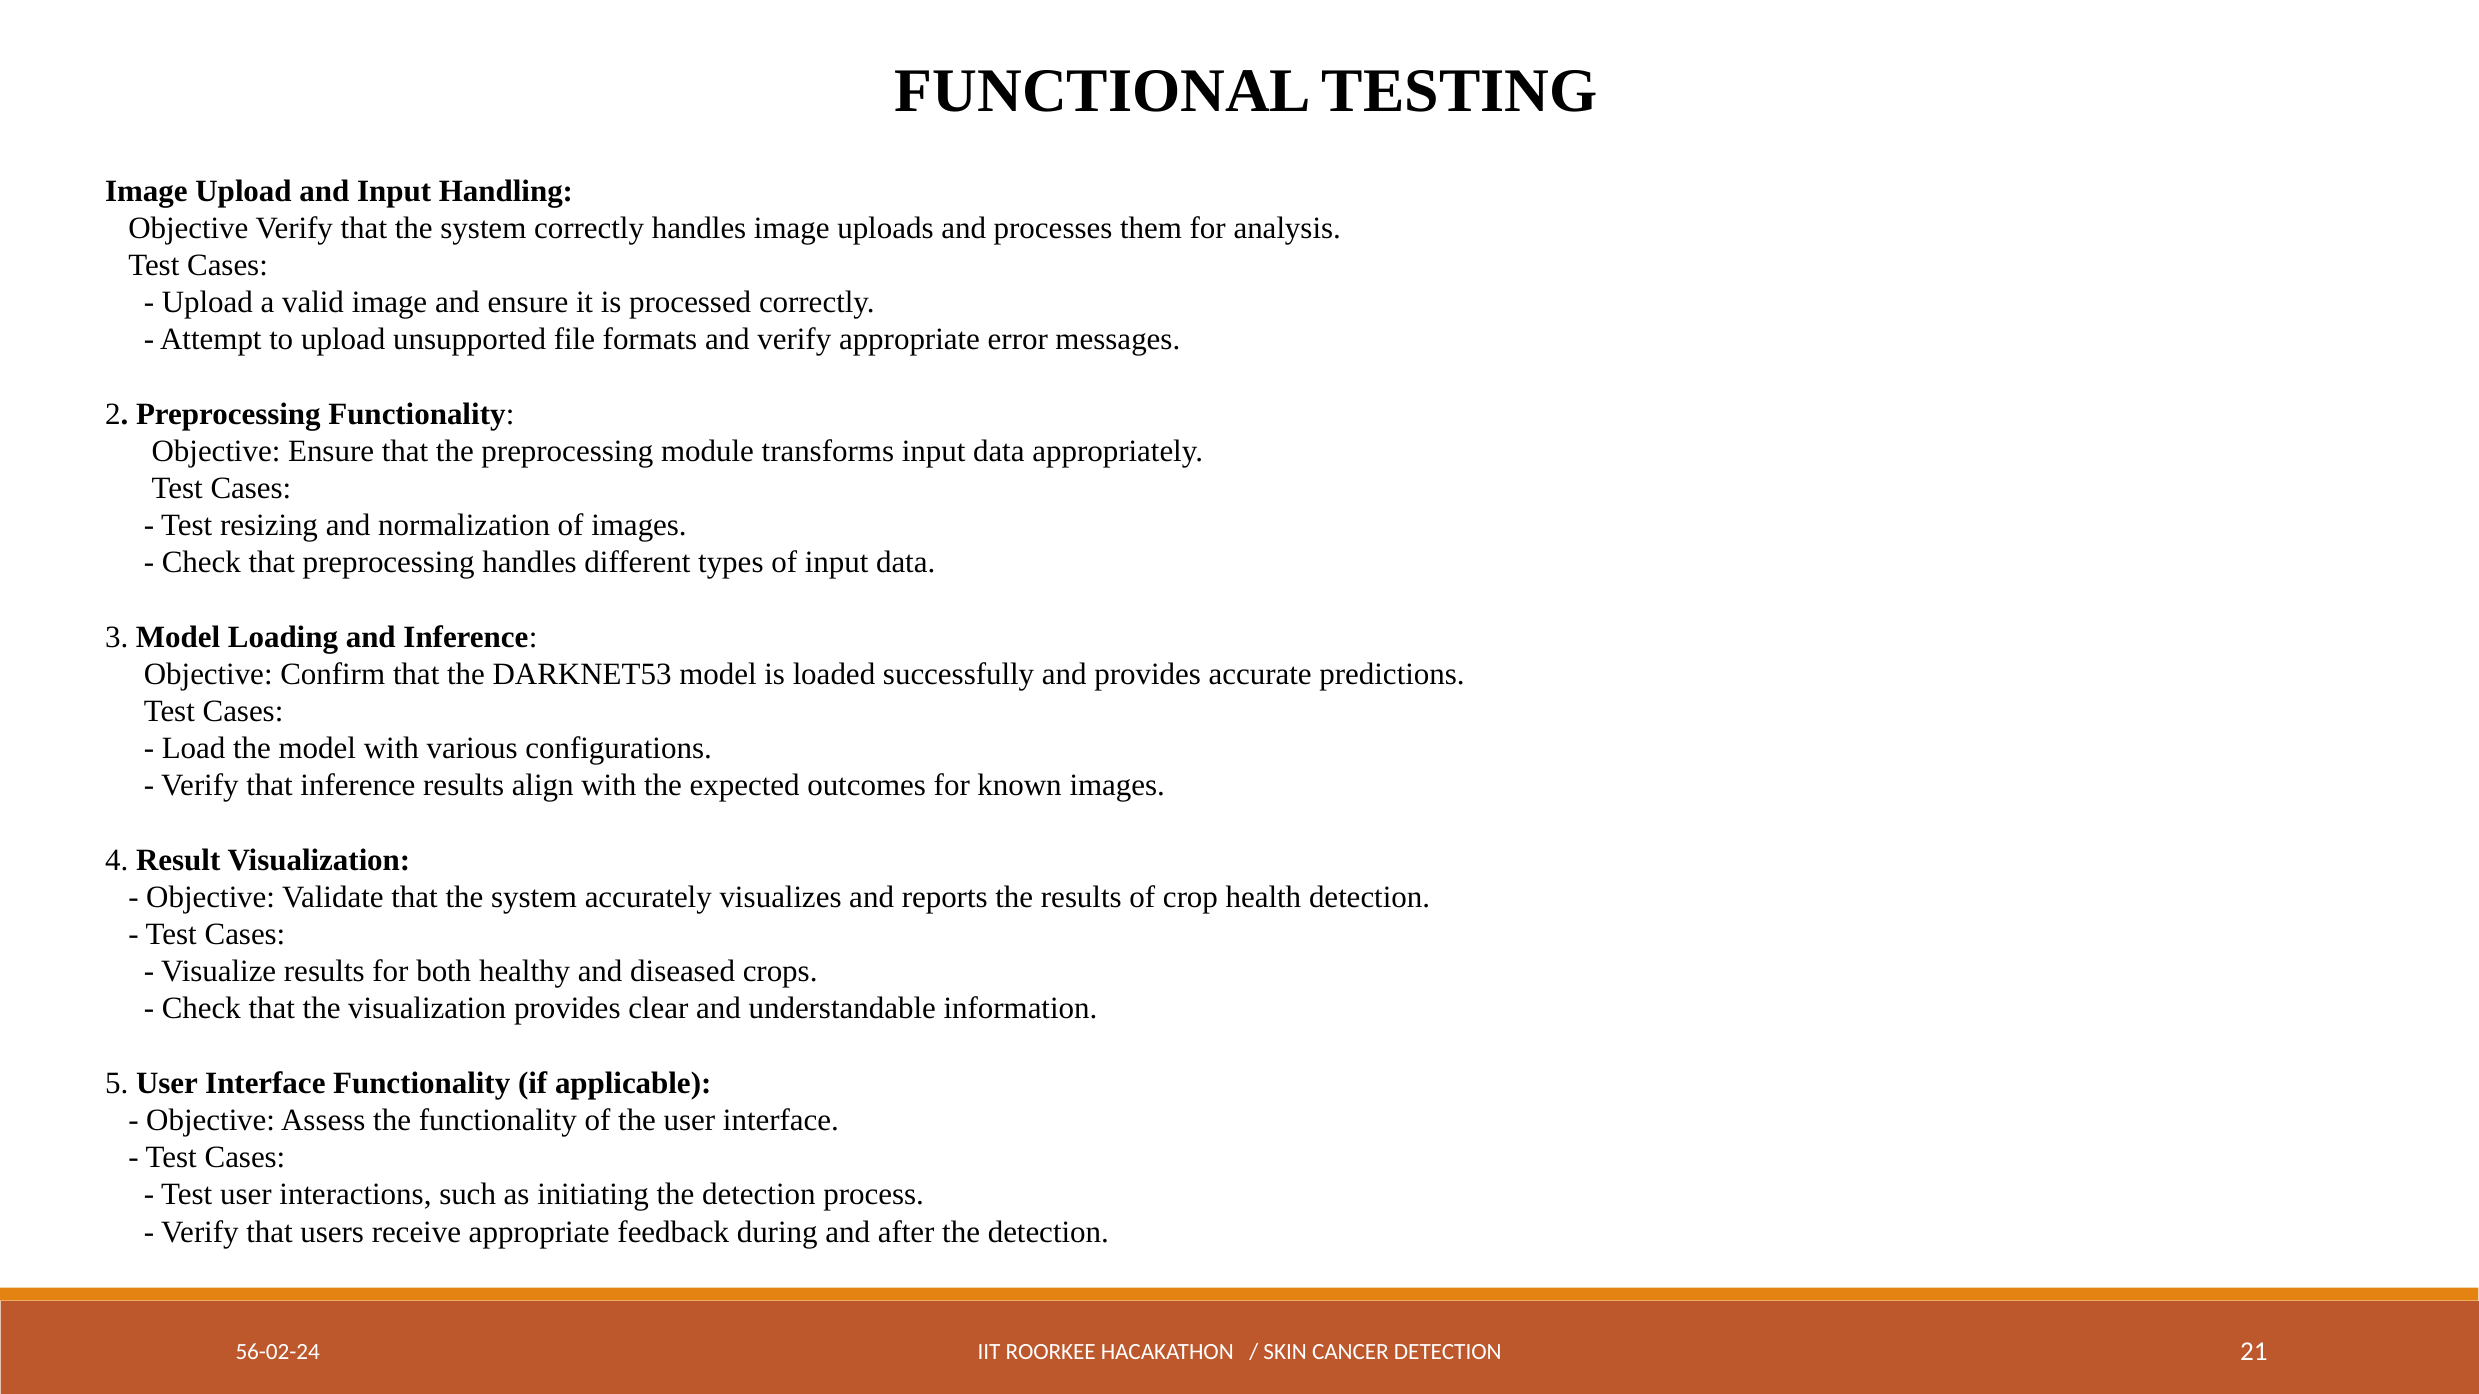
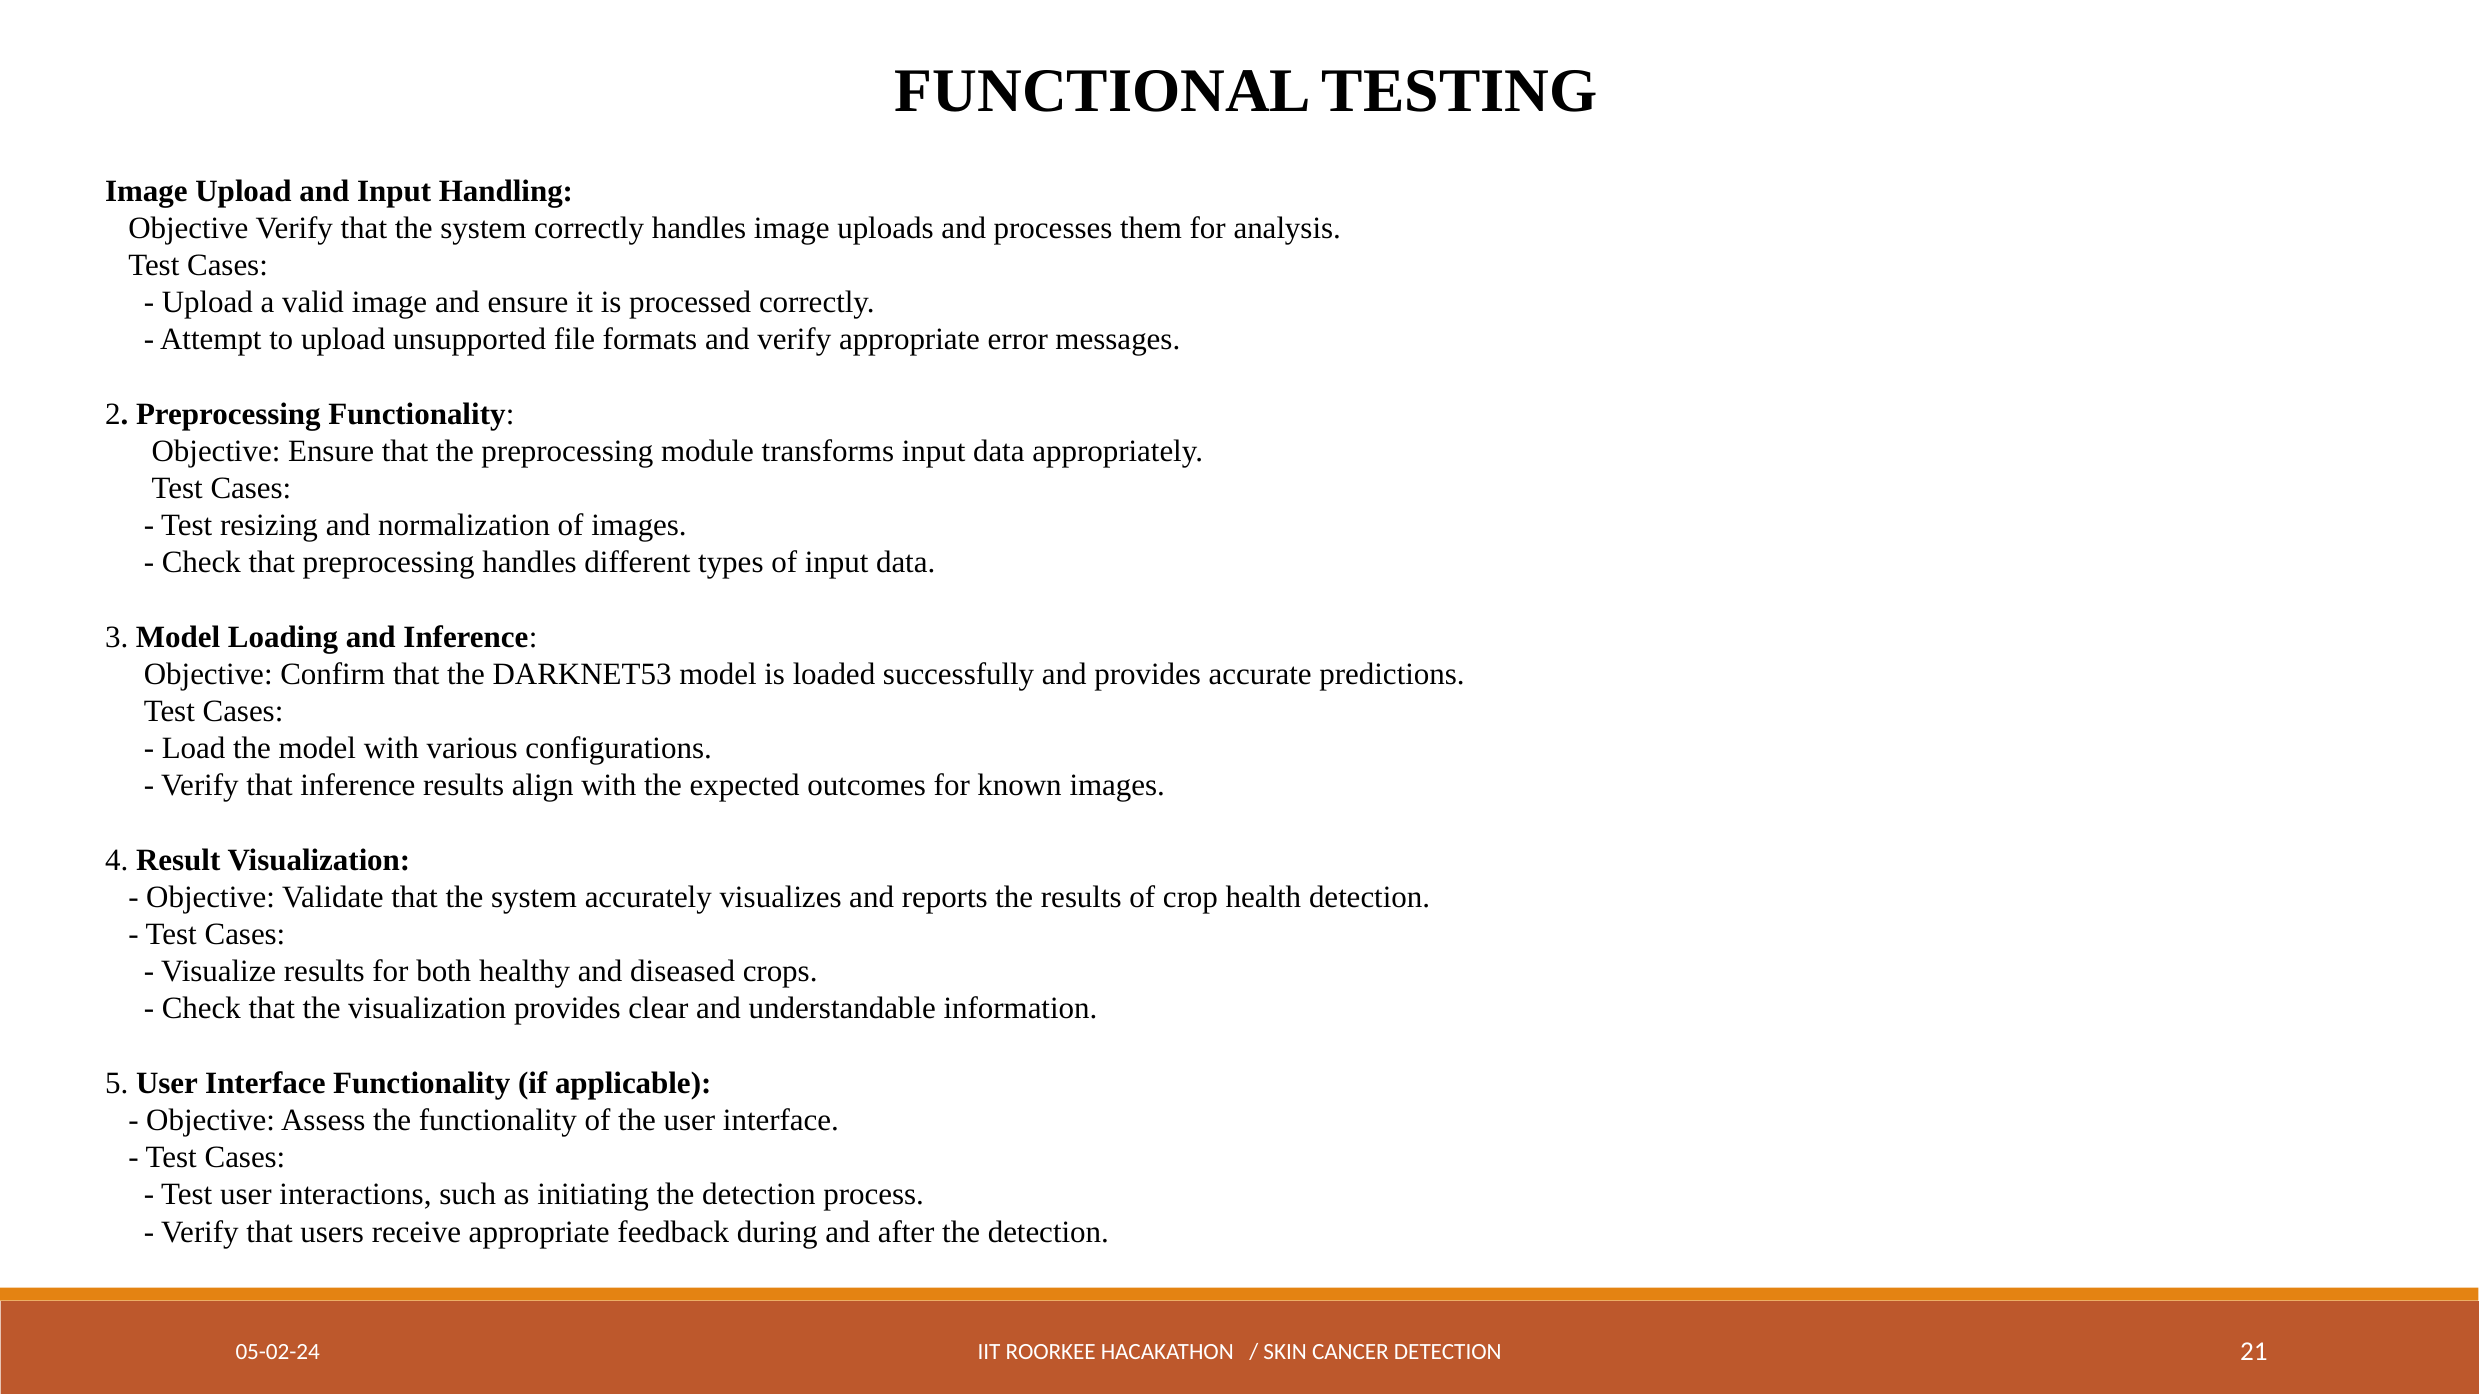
56-02-24: 56-02-24 -> 05-02-24 (278, 1352)
